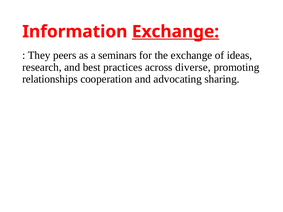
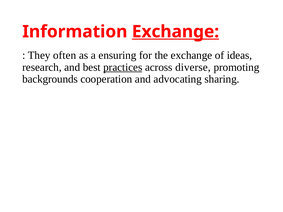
peers: peers -> often (65, 55)
seminars: seminars -> ensuring (117, 55)
practices underline: none -> present (123, 67)
relationships: relationships -> backgrounds (50, 79)
